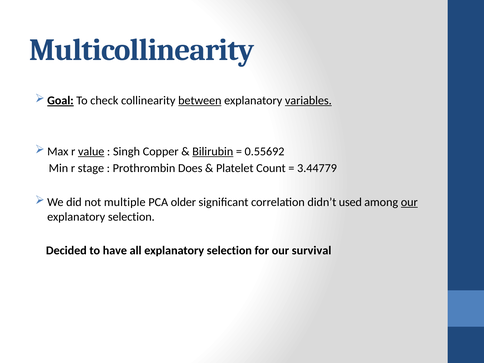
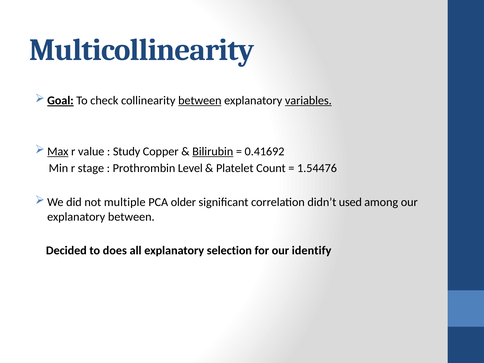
Max underline: none -> present (58, 151)
value underline: present -> none (91, 151)
Singh: Singh -> Study (127, 151)
0.55692: 0.55692 -> 0.41692 (265, 151)
Does: Does -> Level (190, 168)
3.44779: 3.44779 -> 1.54476 (317, 168)
our underline: present -> none (409, 202)
selection: selection -> between (131, 217)
have: have -> does (115, 251)
survival: survival -> identify (312, 251)
